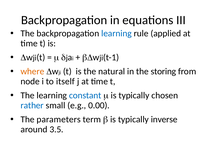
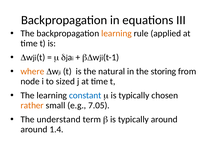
learning colour: blue -> orange (116, 33)
itself: itself -> sized (65, 81)
rather colour: blue -> orange (32, 106)
0.00: 0.00 -> 7.05 (99, 106)
parameters: parameters -> understand (59, 120)
typically inverse: inverse -> around (164, 120)
3.5: 3.5 -> 1.4 (56, 130)
